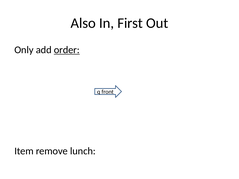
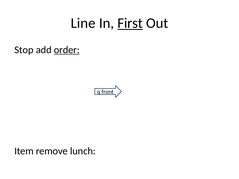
Also: Also -> Line (83, 23)
First underline: none -> present (130, 23)
Only: Only -> Stop (24, 50)
